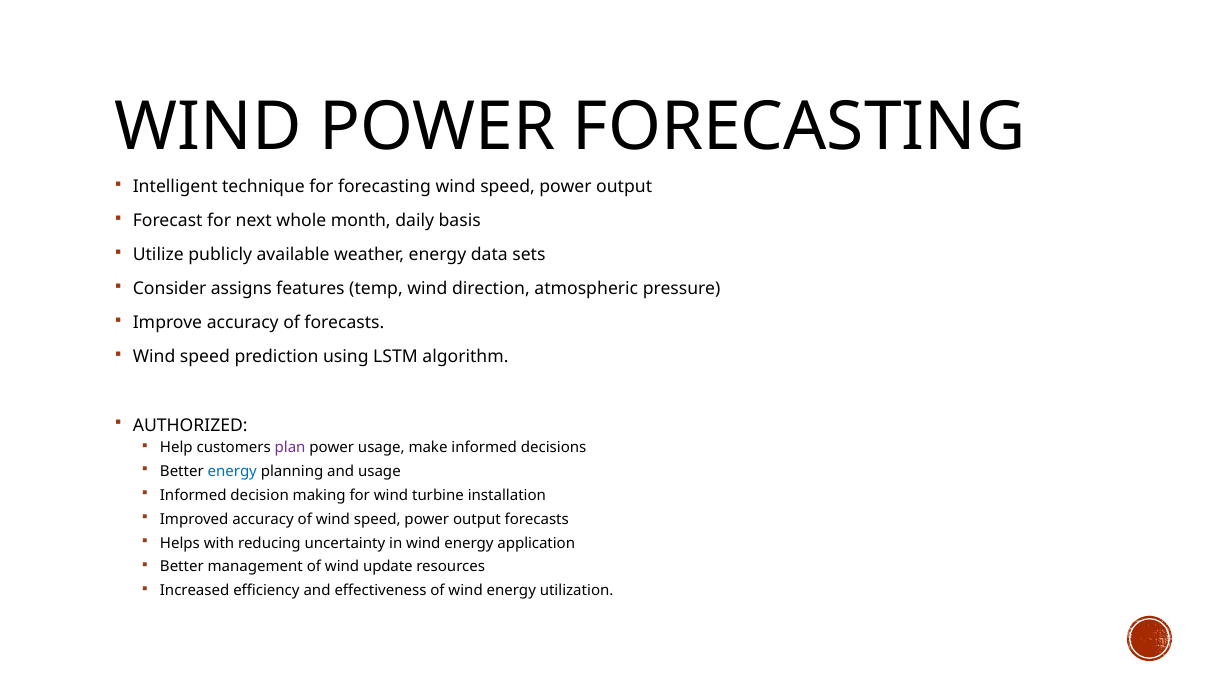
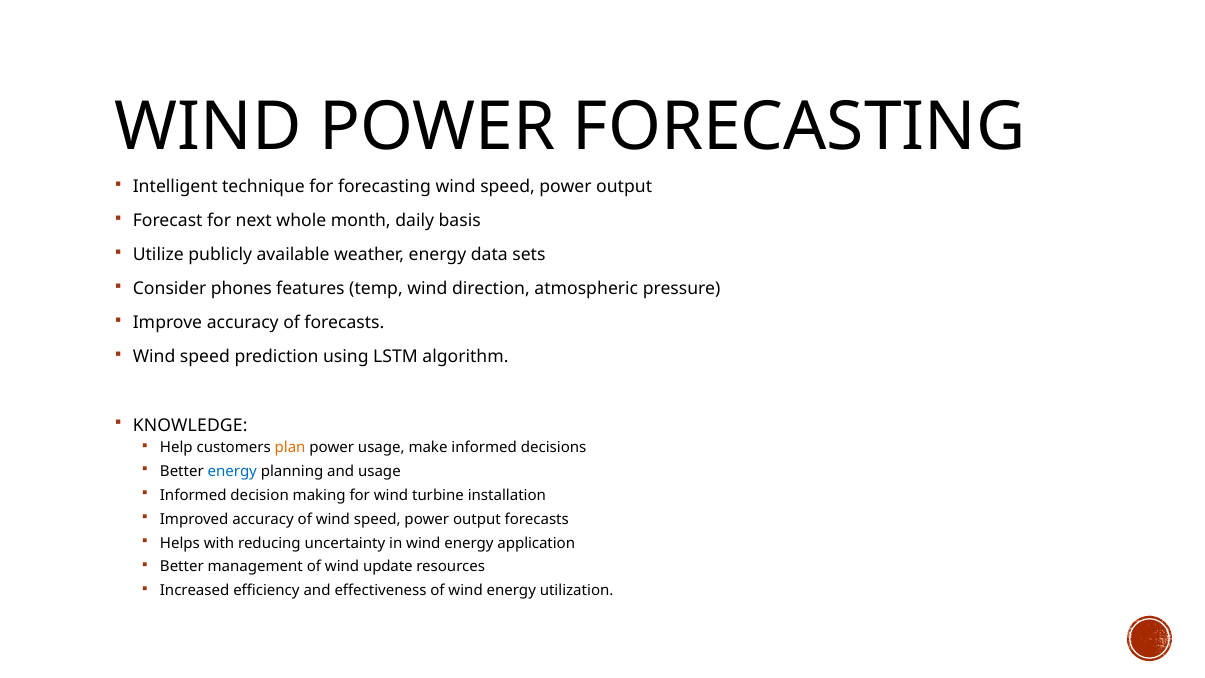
assigns: assigns -> phones (241, 289)
AUTHORIZED: AUTHORIZED -> KNOWLEDGE (190, 425)
plan colour: purple -> orange (290, 448)
